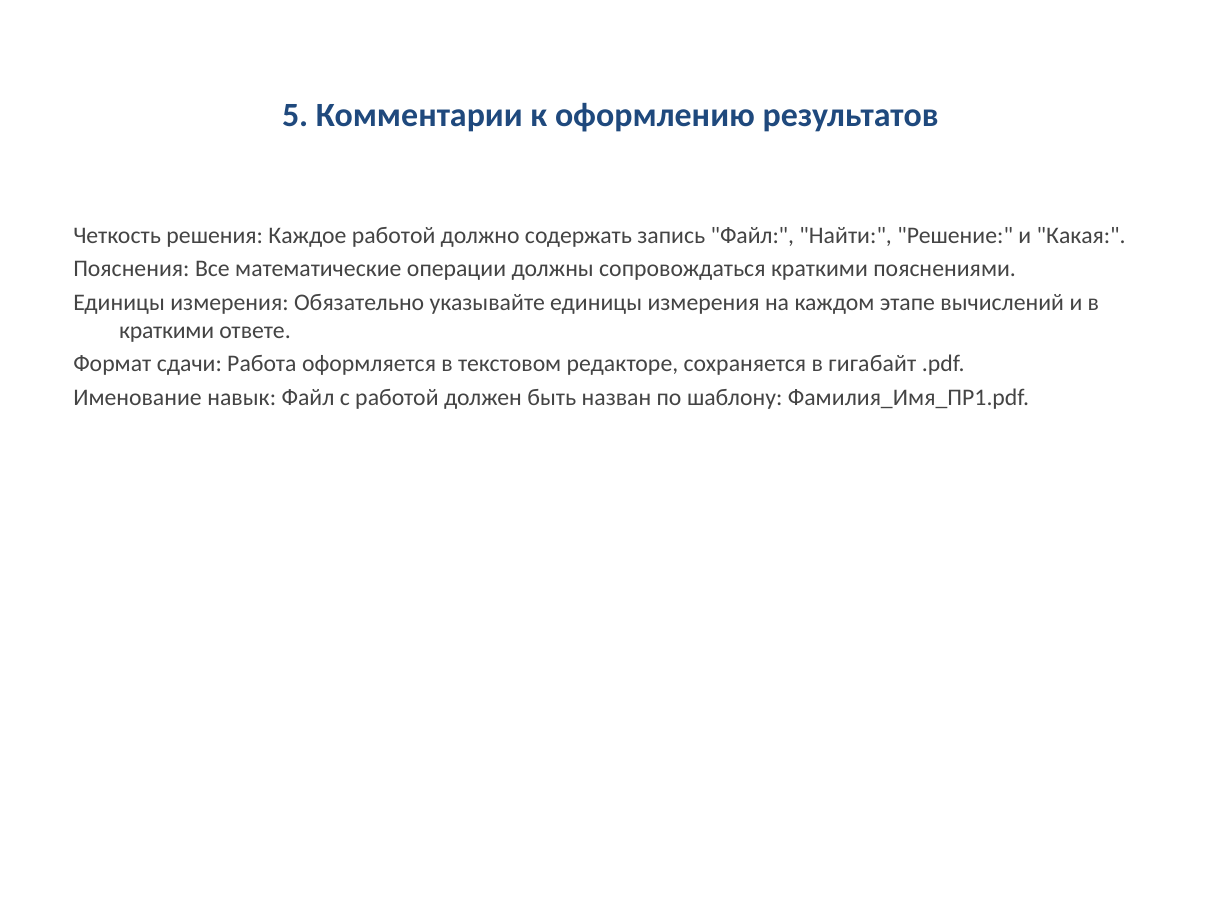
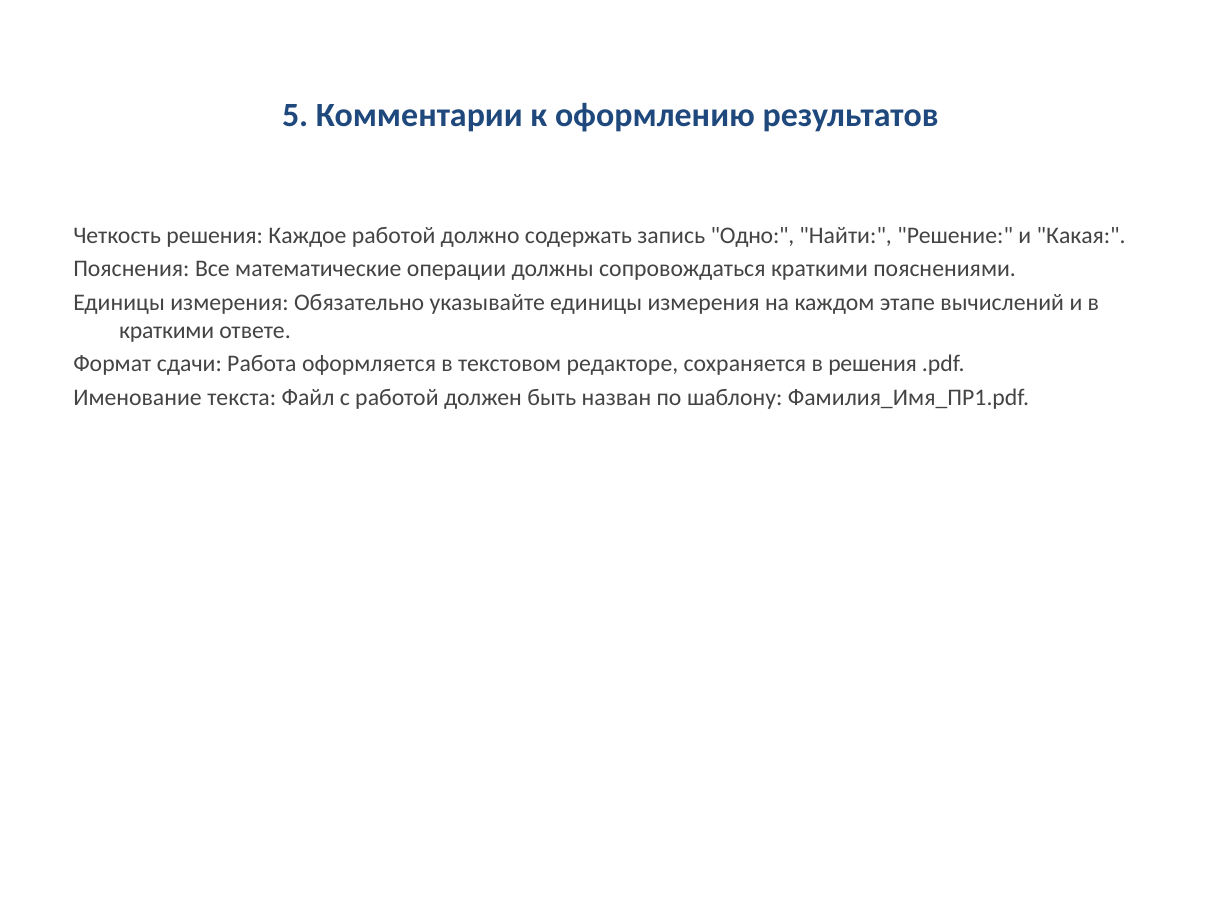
запись Файл: Файл -> Одно (752, 236)
в гигабайт: гигабайт -> решения (873, 364)
навык: навык -> текста (242, 397)
